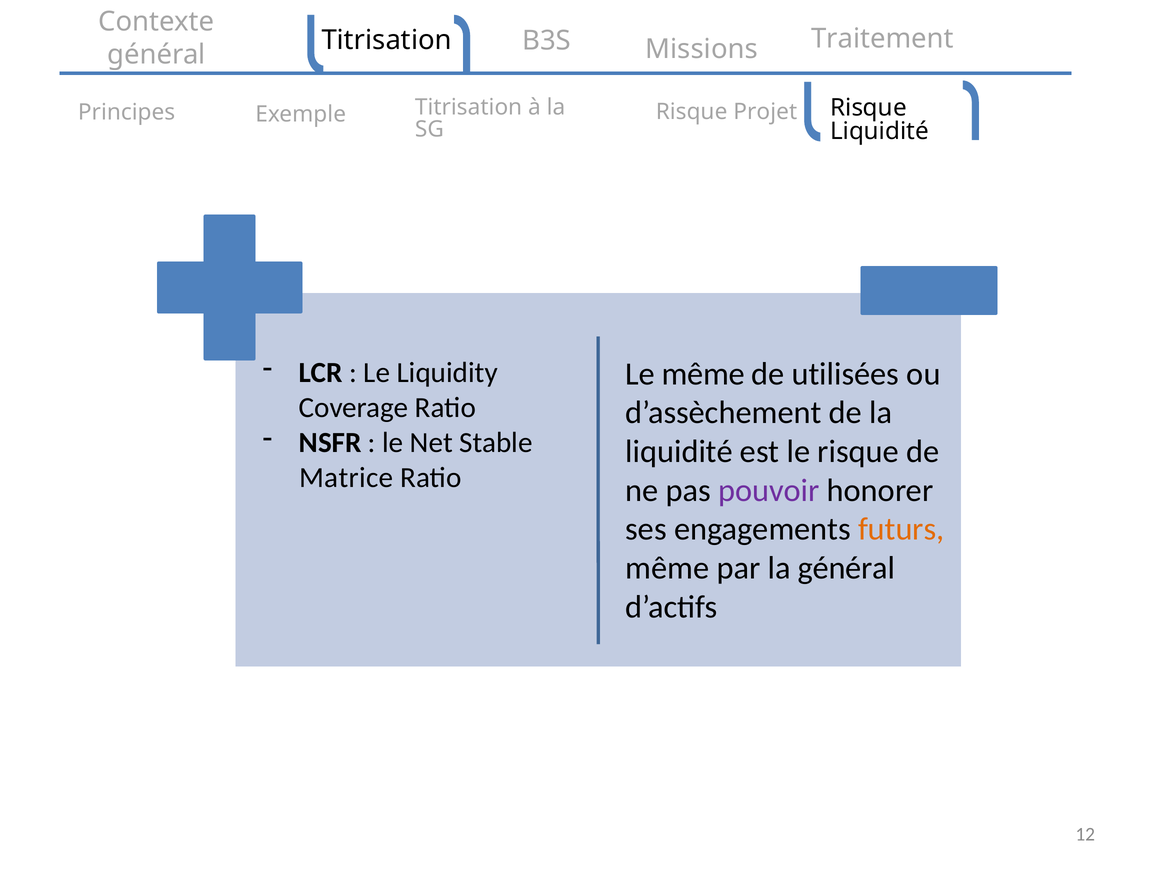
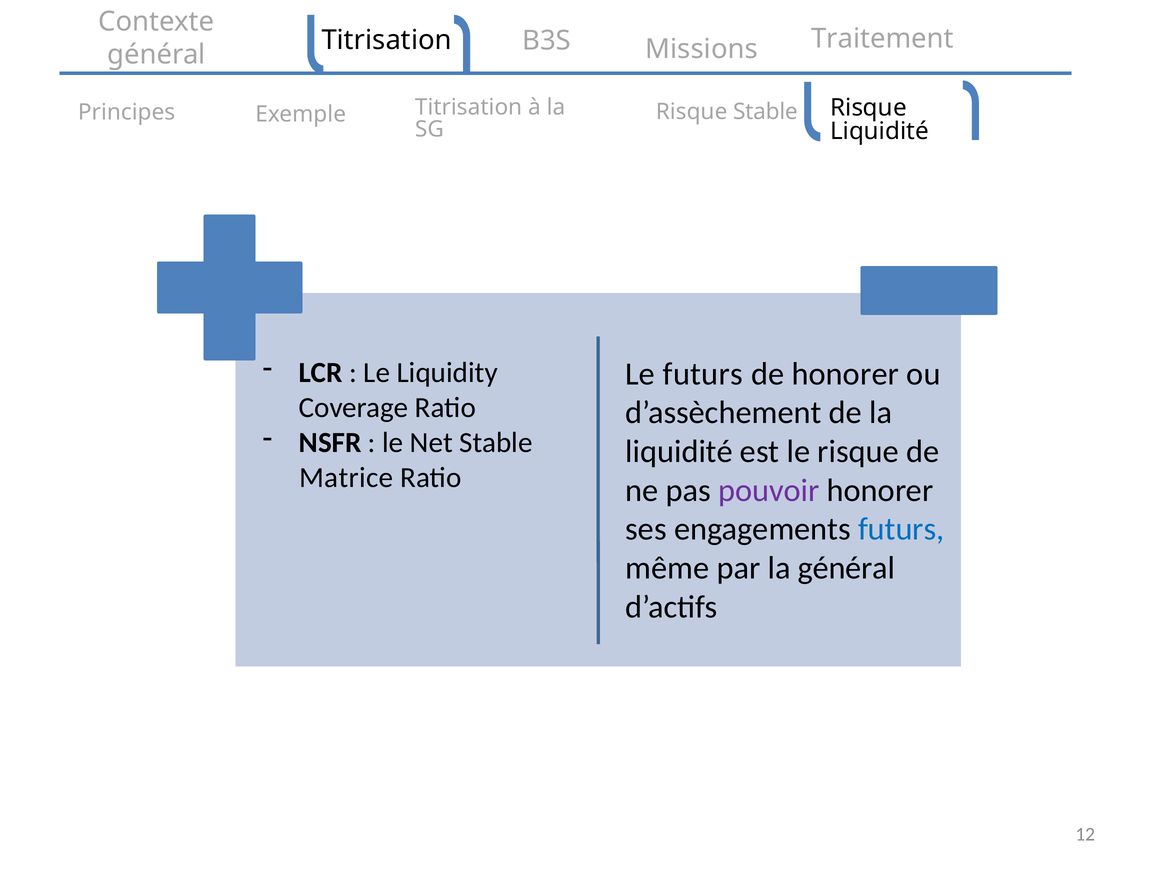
Risque Projet: Projet -> Stable (765, 112)
Le même: même -> futurs (703, 374)
de utilisées: utilisées -> honorer (845, 374)
futurs colour: orange -> blue (901, 529)
